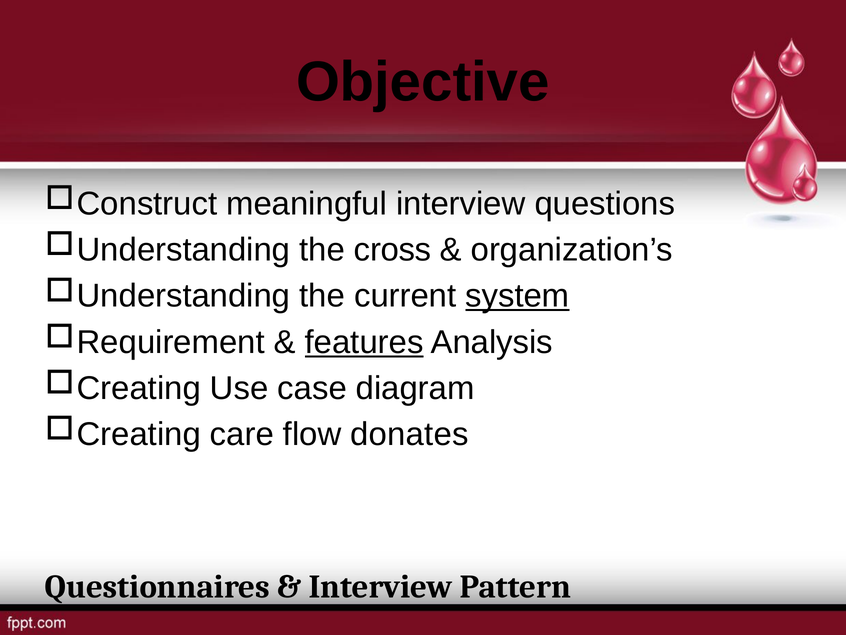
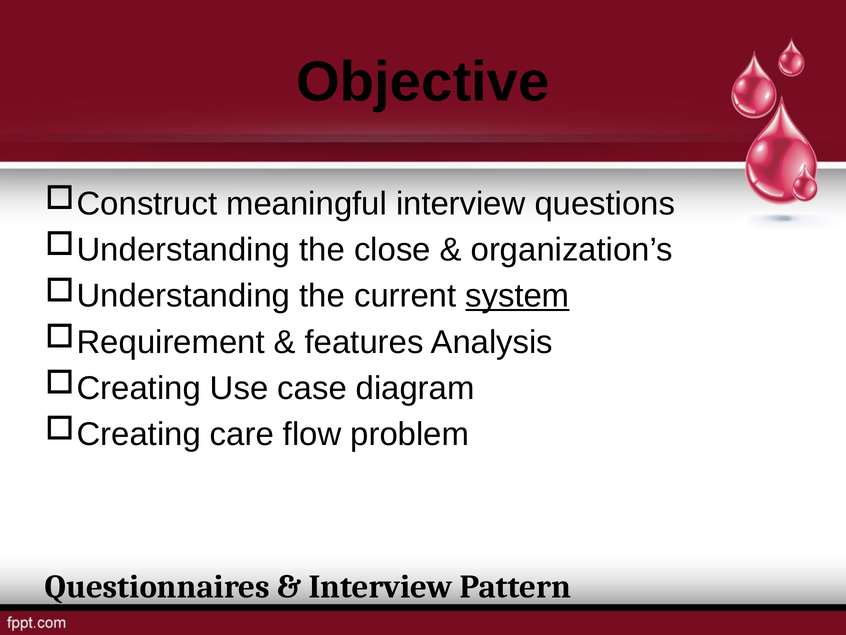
cross: cross -> close (392, 250)
features underline: present -> none (364, 342)
donates: donates -> problem (410, 434)
